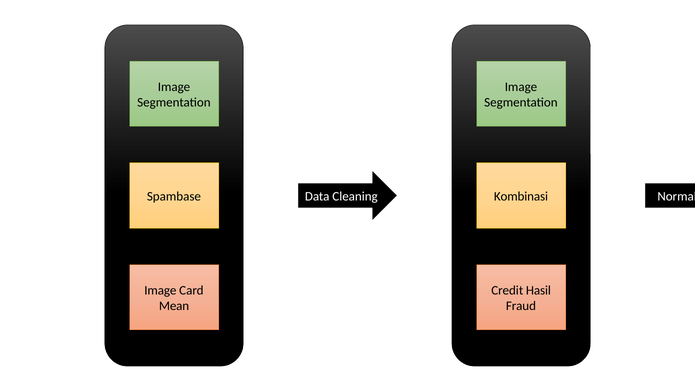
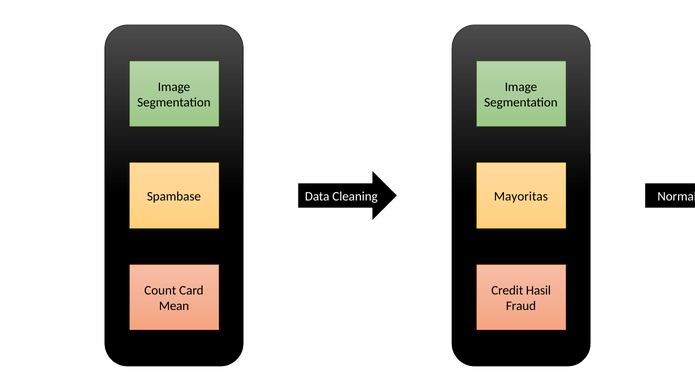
Kombinasi: Kombinasi -> Mayoritas (521, 196)
Image: Image -> Count (160, 290)
